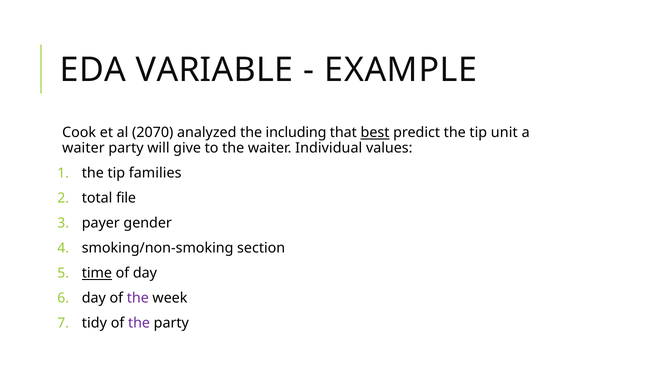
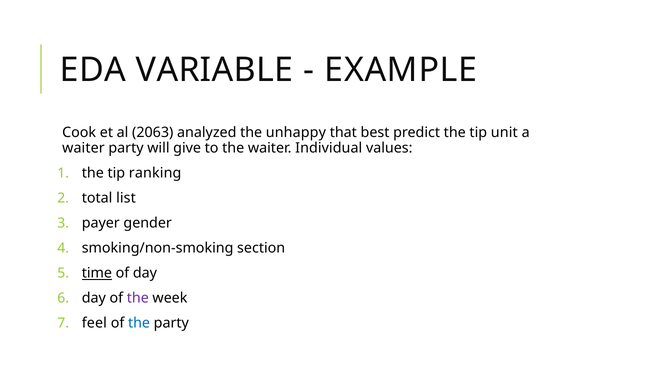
2070: 2070 -> 2063 (153, 133)
including: including -> unhappy (296, 133)
best underline: present -> none (375, 133)
families: families -> ranking (155, 173)
file: file -> list (126, 198)
tidy: tidy -> feel (94, 323)
the colour: purple -> blue (139, 323)
